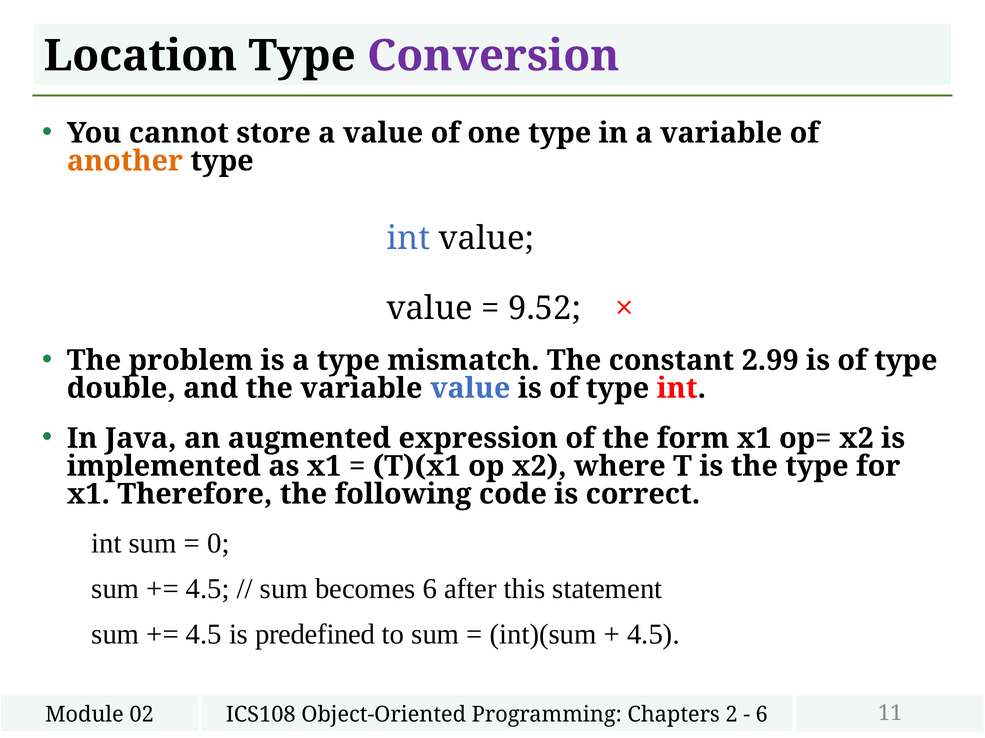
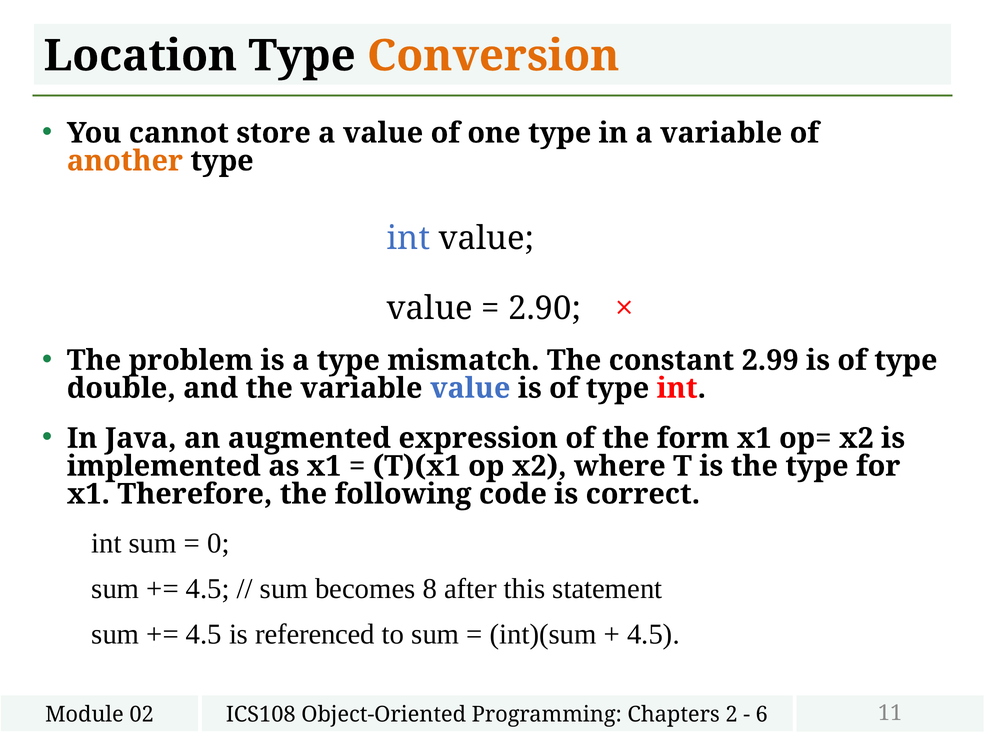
Conversion colour: purple -> orange (493, 56)
9.52: 9.52 -> 2.90 (545, 309)
becomes 6: 6 -> 8 (430, 589)
predefined: predefined -> referenced (315, 635)
